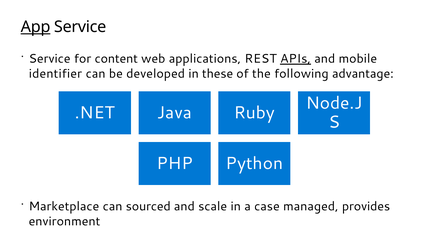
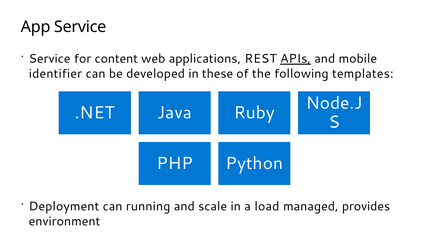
App underline: present -> none (36, 27)
advantage: advantage -> templates (363, 74)
Marketplace: Marketplace -> Deployment (64, 207)
sourced: sourced -> running (148, 207)
case: case -> load (267, 207)
